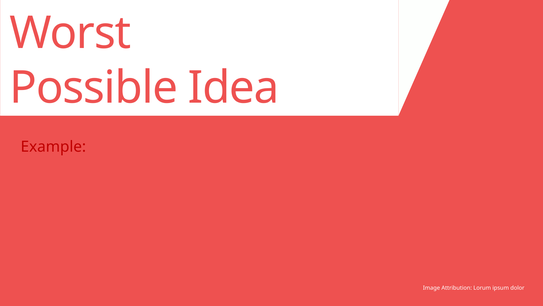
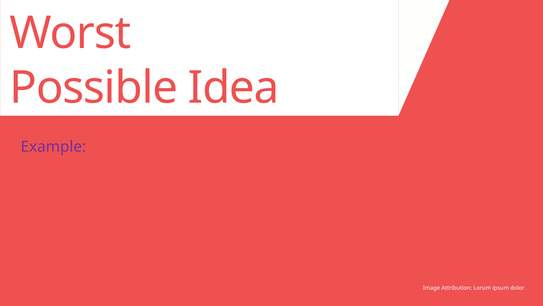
Example colour: red -> purple (53, 147)
